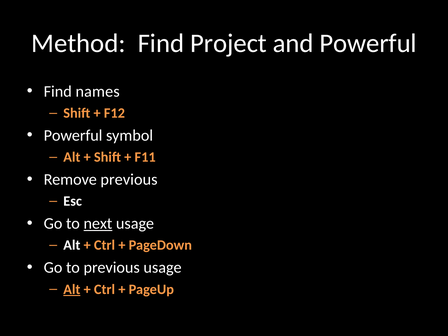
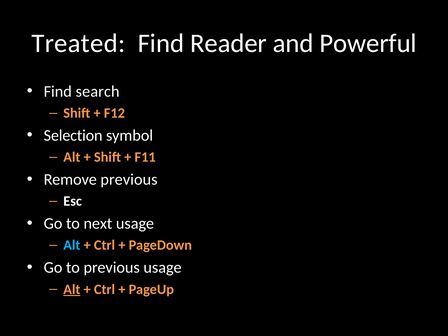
Method: Method -> Treated (78, 43)
Project: Project -> Reader (229, 43)
names: names -> search (98, 91)
Powerful: Powerful -> Selection (73, 136)
next underline: present -> none (98, 224)
Alt colour: white -> light blue (72, 245)
